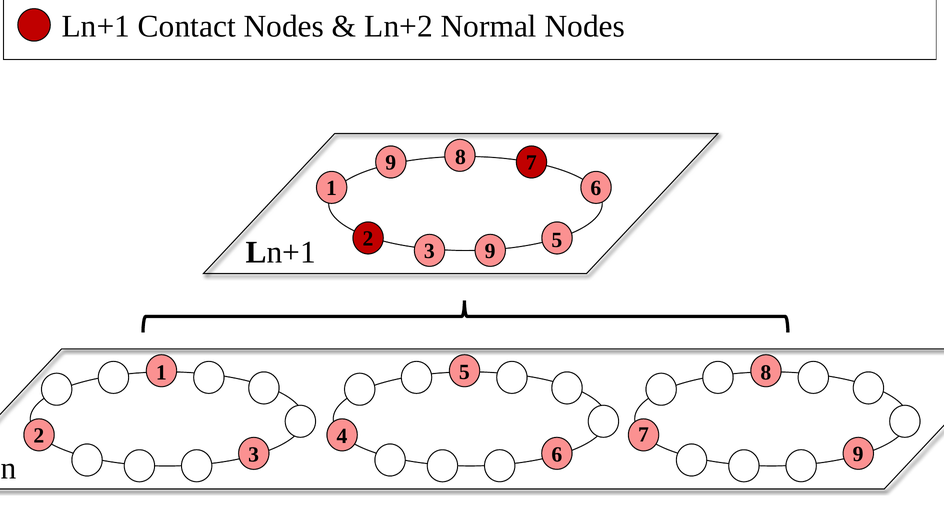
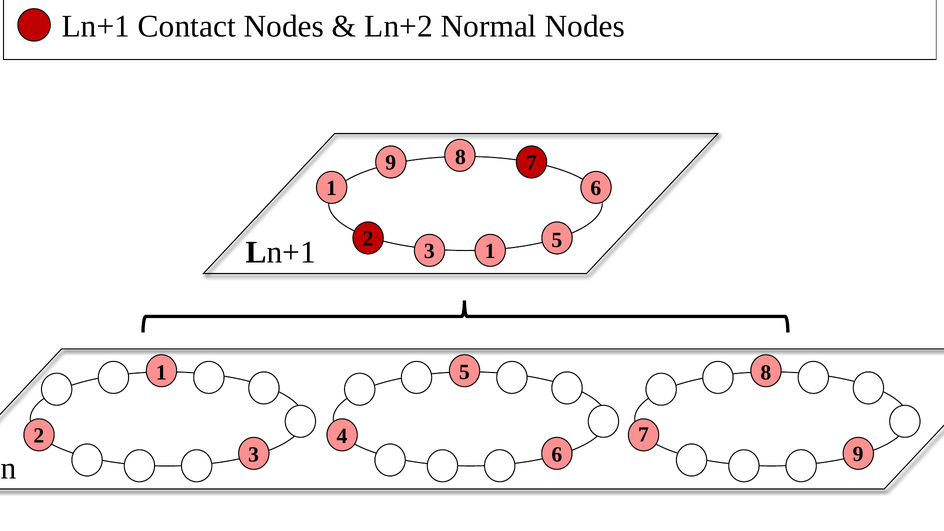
9: 9 -> 1 (490, 251)
